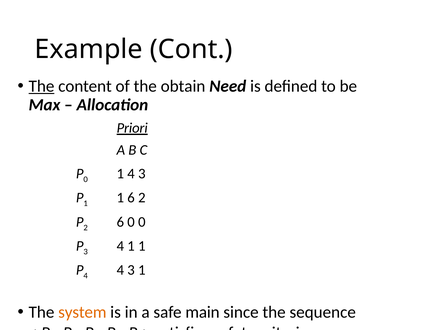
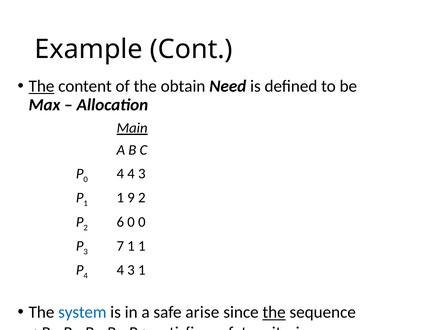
Priori: Priori -> Main (132, 128)
0 1: 1 -> 4 (120, 174)
1 6: 6 -> 9 (131, 198)
3 4: 4 -> 7 (120, 246)
system colour: orange -> blue (82, 312)
main: main -> arise (202, 312)
the underline: none -> present (274, 312)
